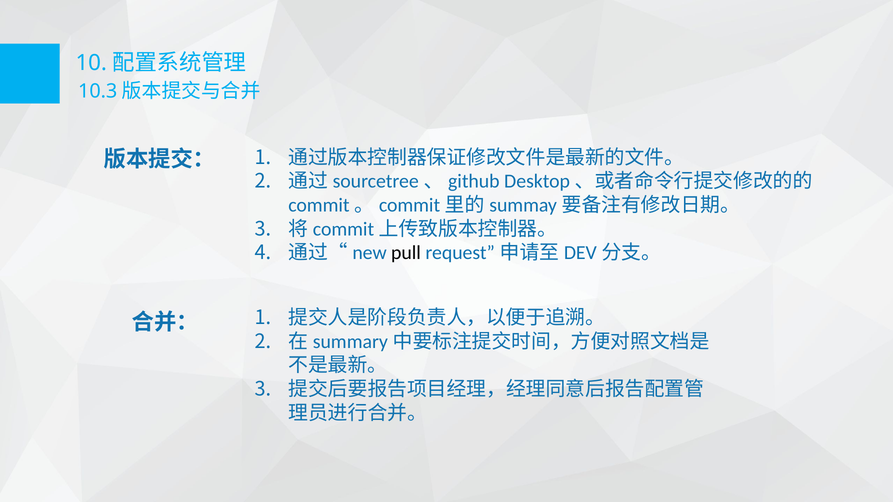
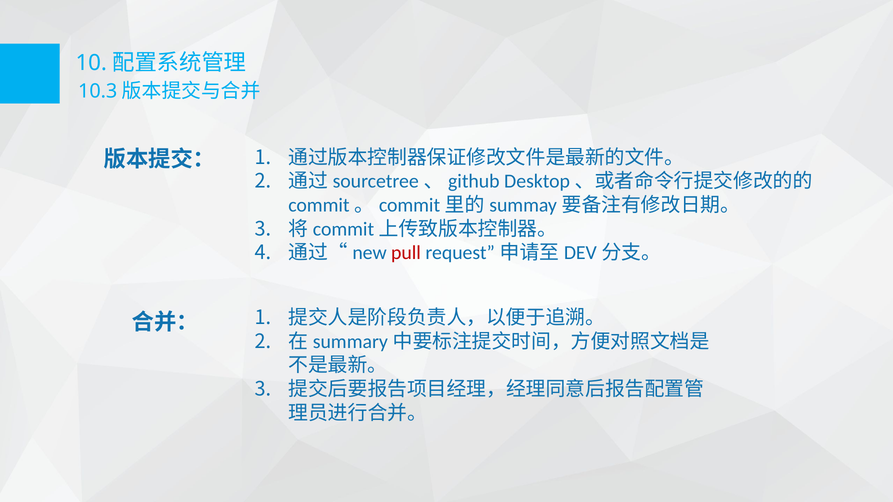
pull colour: black -> red (406, 253)
